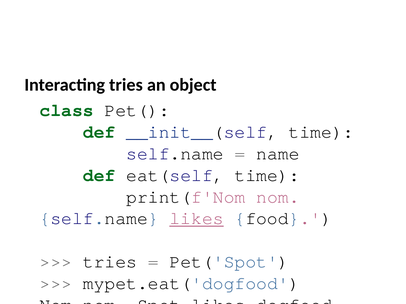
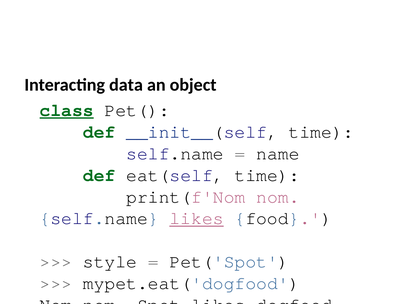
Interacting tries: tries -> data (126, 85)
class underline: none -> present (67, 110)
tries: tries -> style (110, 262)
